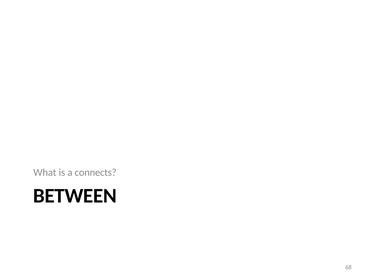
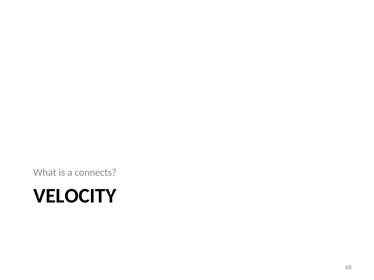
BETWEEN: BETWEEN -> VELOCITY (75, 196)
